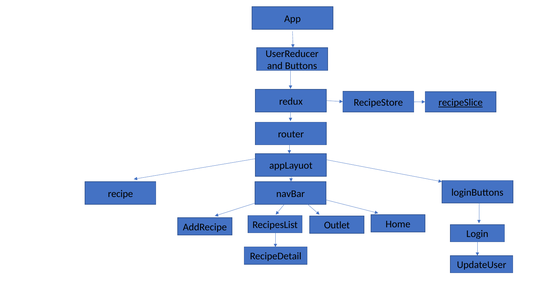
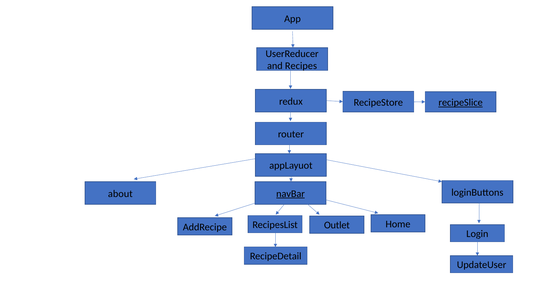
Buttons: Buttons -> Recipes (301, 66)
recipe: recipe -> about (120, 194)
navBar underline: none -> present (291, 194)
